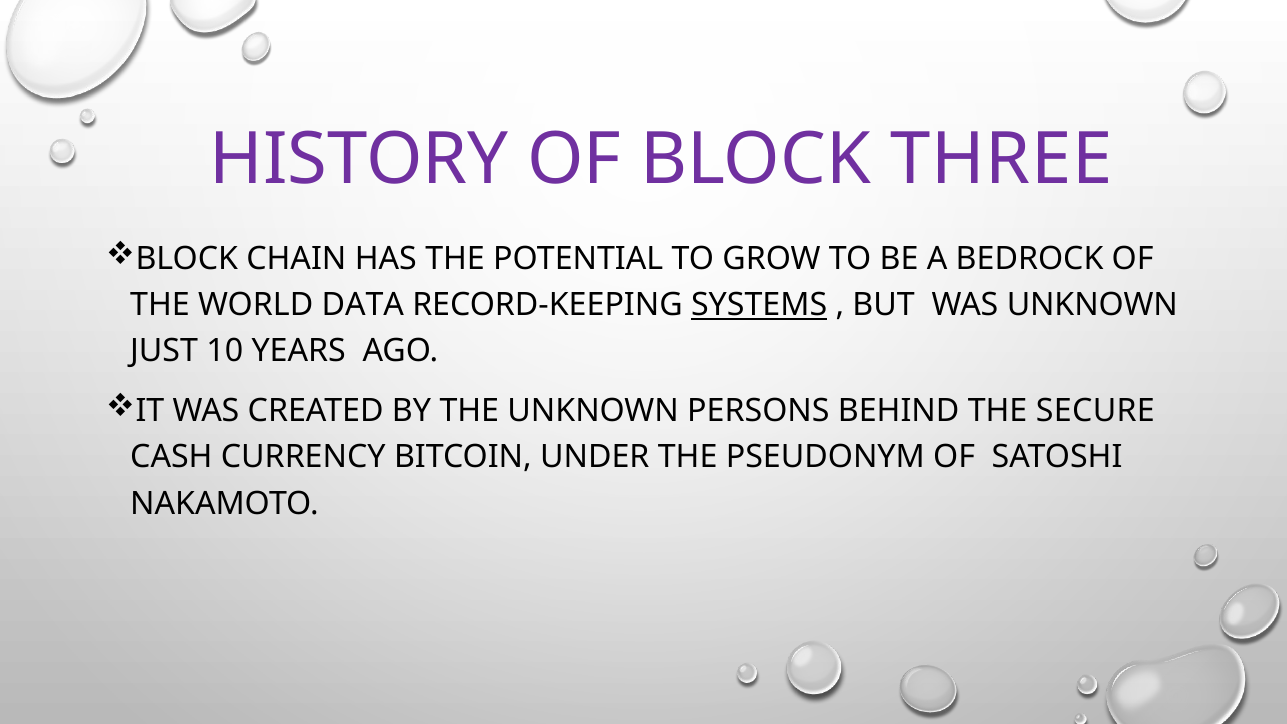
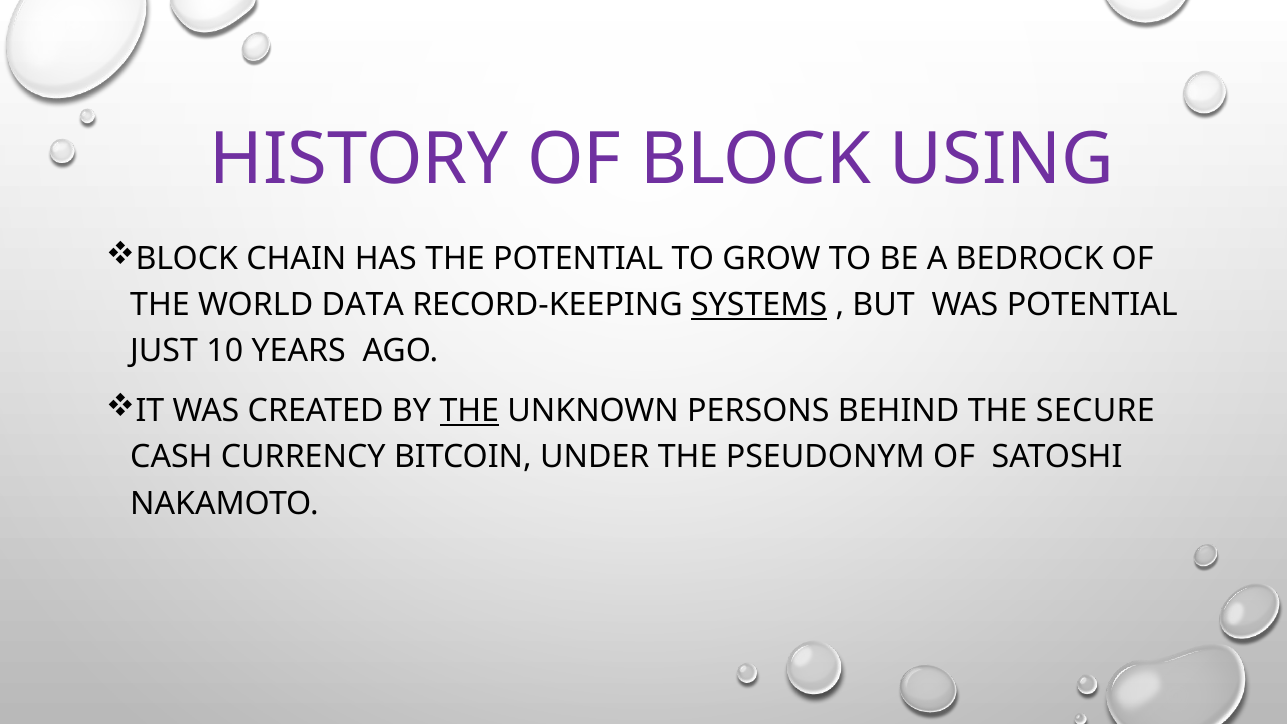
THREE: THREE -> USING (1002, 160)
WAS UNKNOWN: UNKNOWN -> POTENTIAL (1092, 305)
THE underline: none -> present (469, 411)
